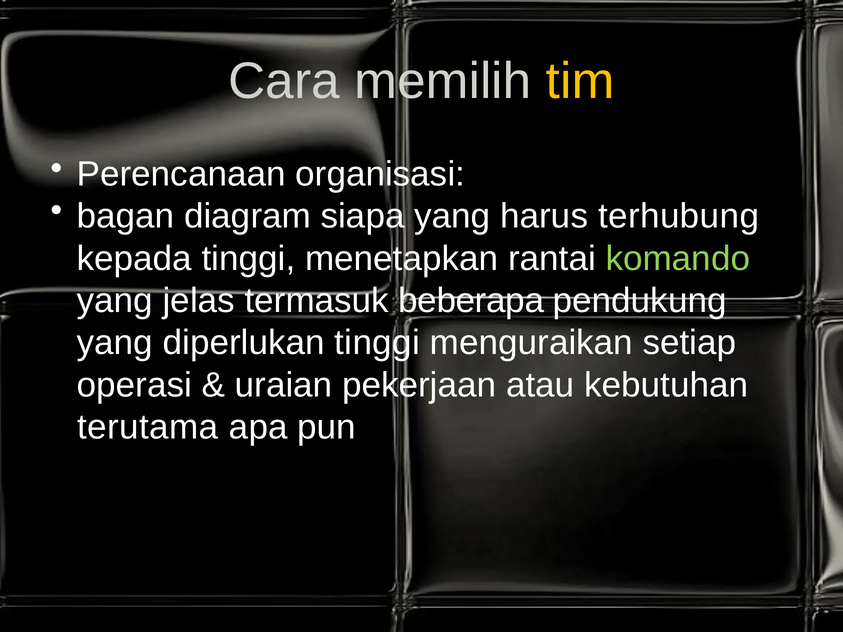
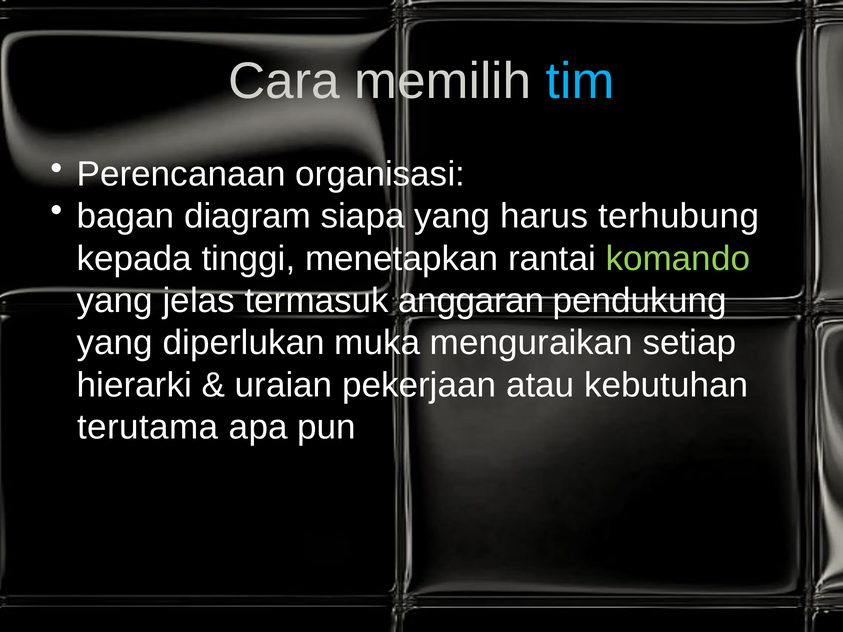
tim colour: yellow -> light blue (580, 81)
beberapa: beberapa -> anggaran (471, 301)
diperlukan tinggi: tinggi -> muka (377, 343)
operasi: operasi -> hierarki (134, 385)
